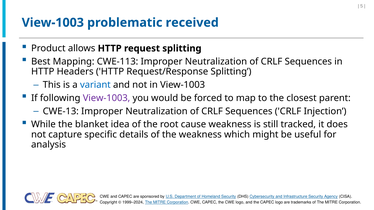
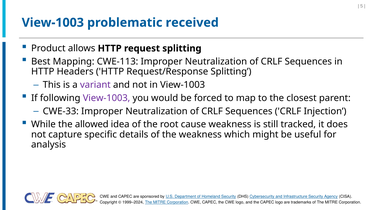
variant colour: blue -> purple (95, 85)
CWE-13: CWE-13 -> CWE-33 (61, 111)
blanket: blanket -> allowed (92, 125)
